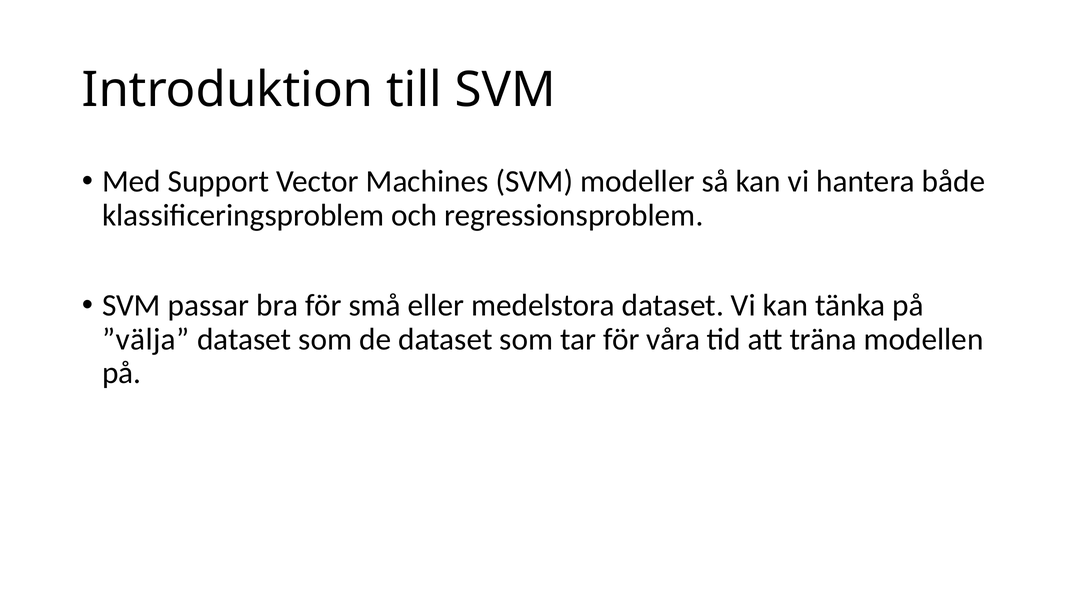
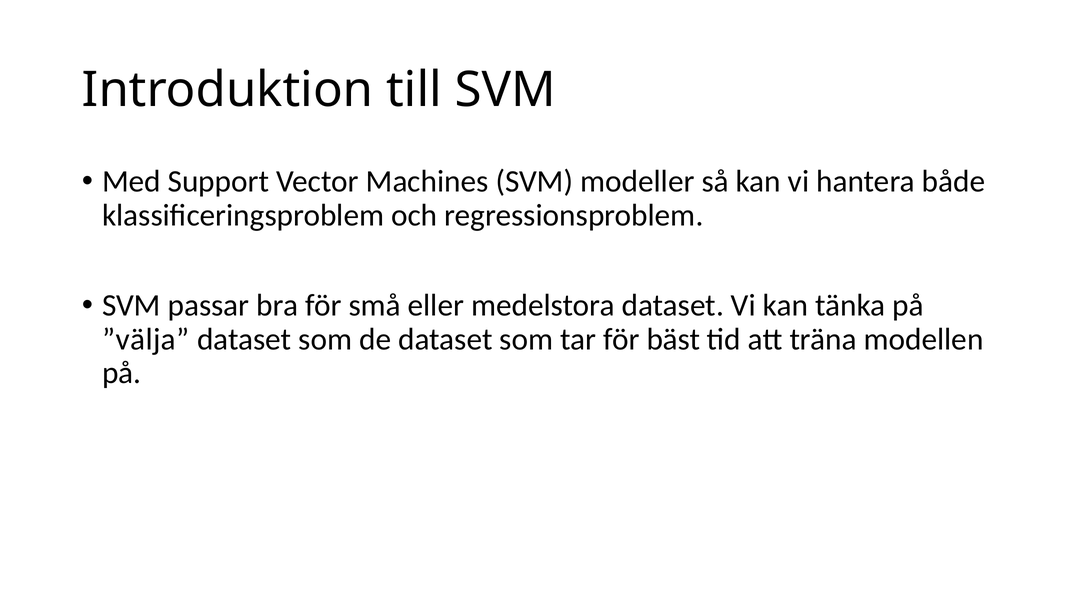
våra: våra -> bäst (673, 339)
